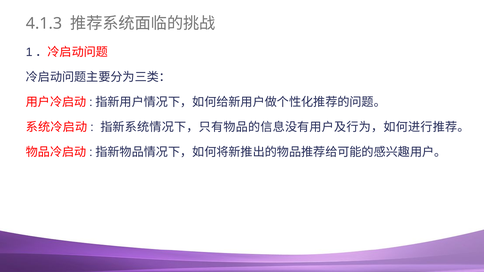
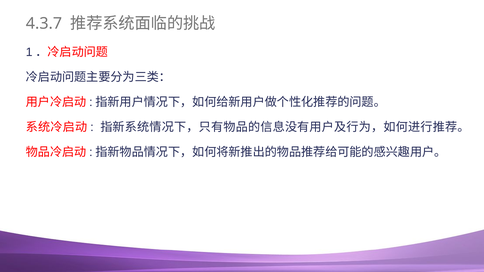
4.1.3: 4.1.3 -> 4.3.7 (44, 24)
